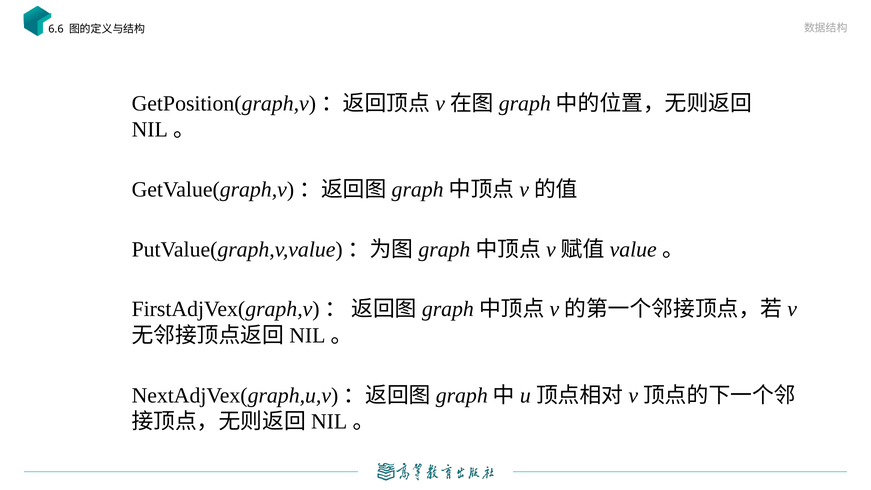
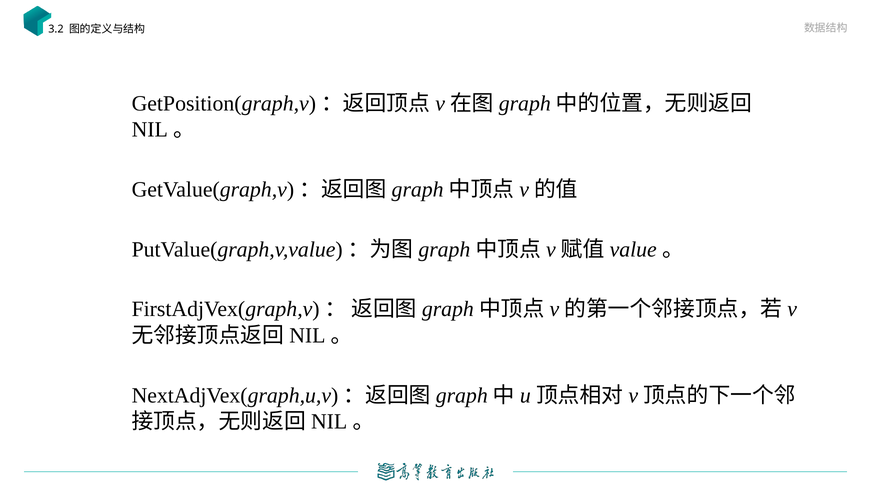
6.6: 6.6 -> 3.2 (56, 29)
